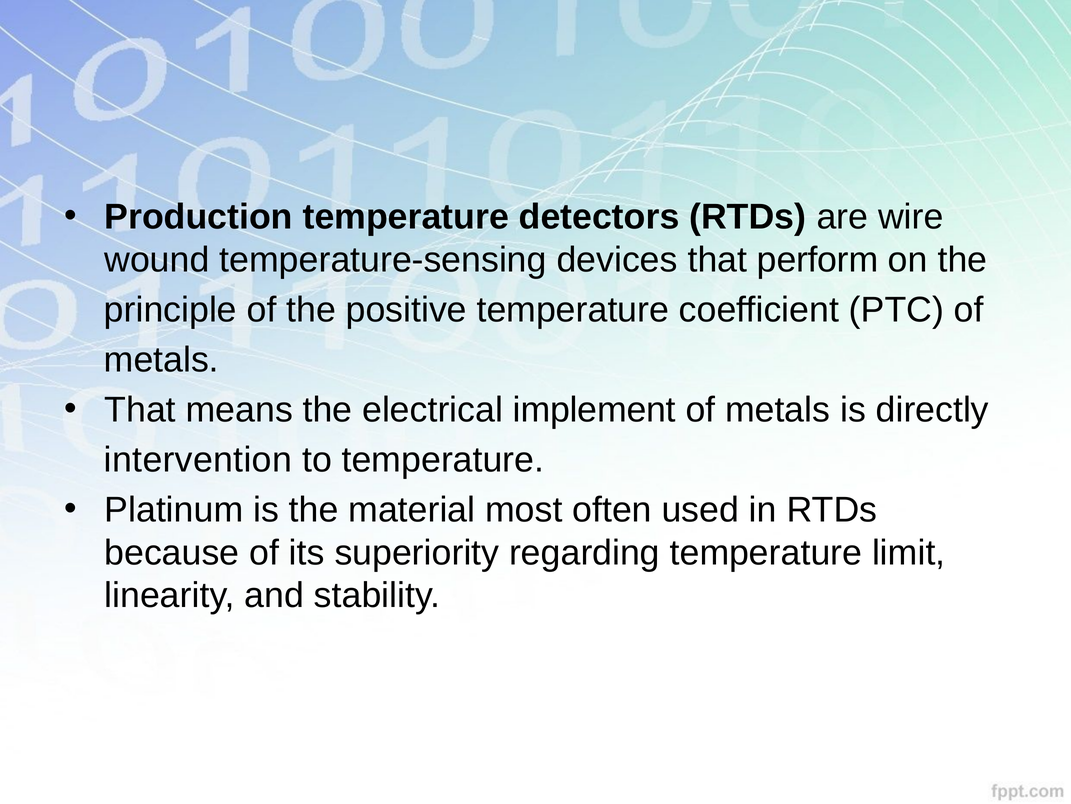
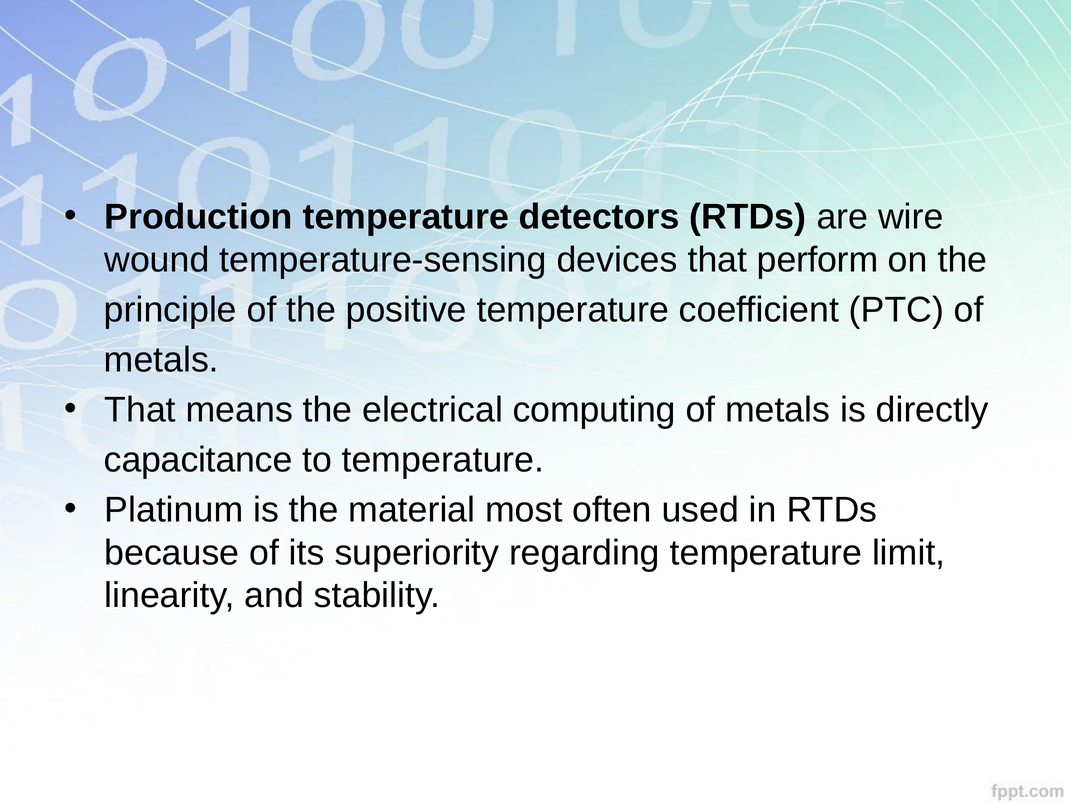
implement: implement -> computing (594, 409)
intervention: intervention -> capacitance (198, 459)
